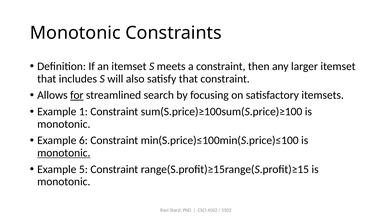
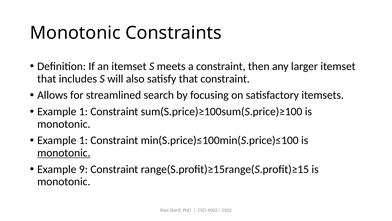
for underline: present -> none (77, 95)
6: 6 -> 1 (83, 140)
5: 5 -> 9 (83, 169)
